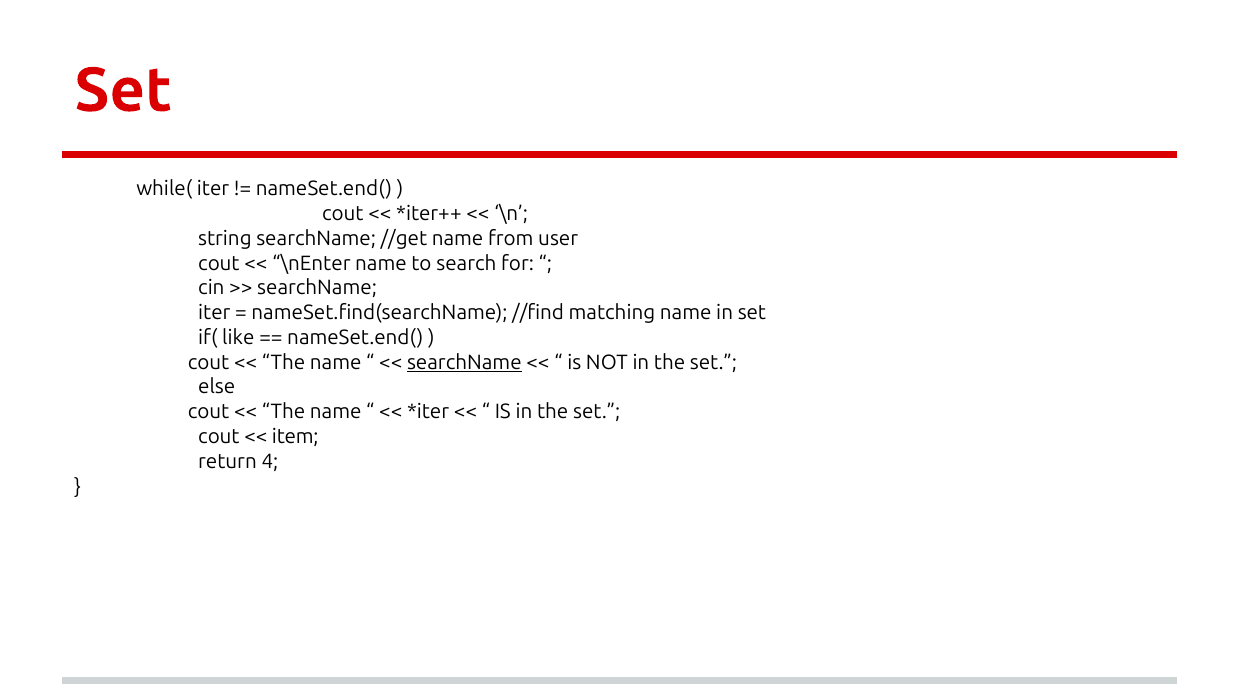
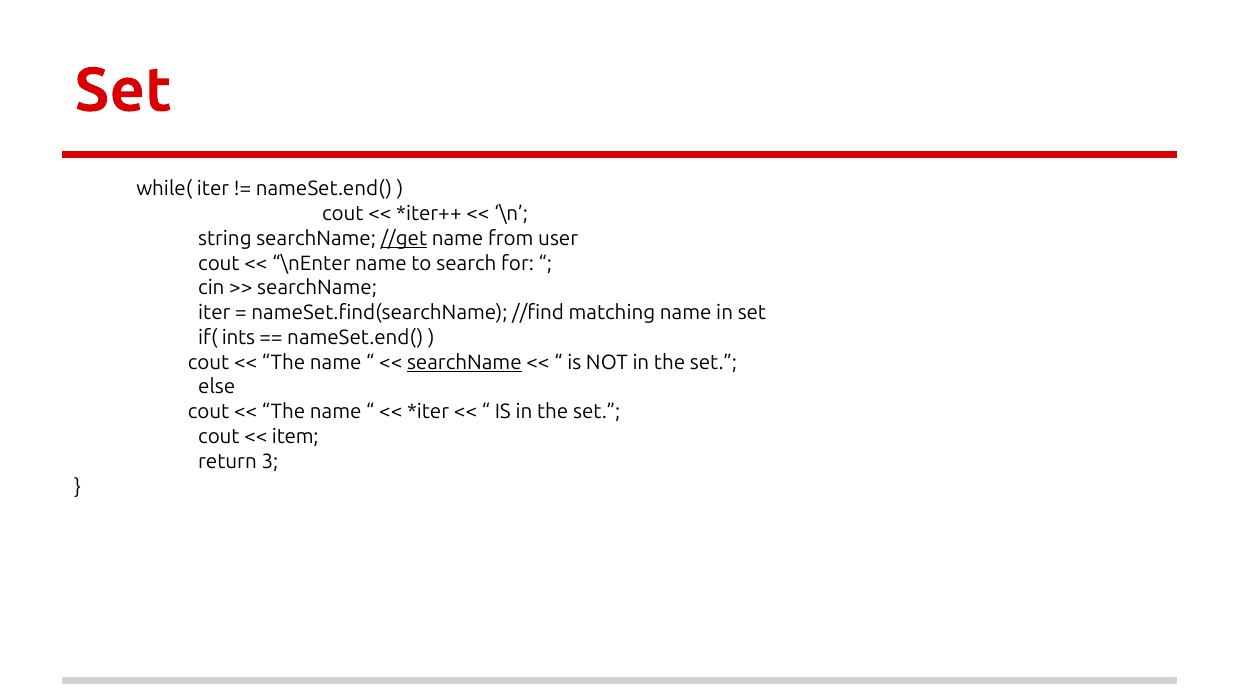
//get underline: none -> present (404, 238)
like: like -> ints (238, 338)
4: 4 -> 3 (270, 461)
